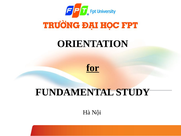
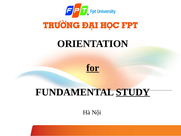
STUDY underline: none -> present (133, 92)
